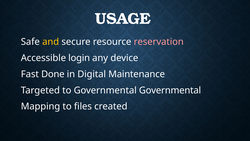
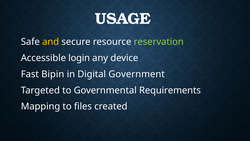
reservation colour: pink -> light green (159, 42)
Done: Done -> Bipin (53, 74)
Maintenance: Maintenance -> Government (137, 74)
Governmental Governmental: Governmental -> Requirements (170, 90)
